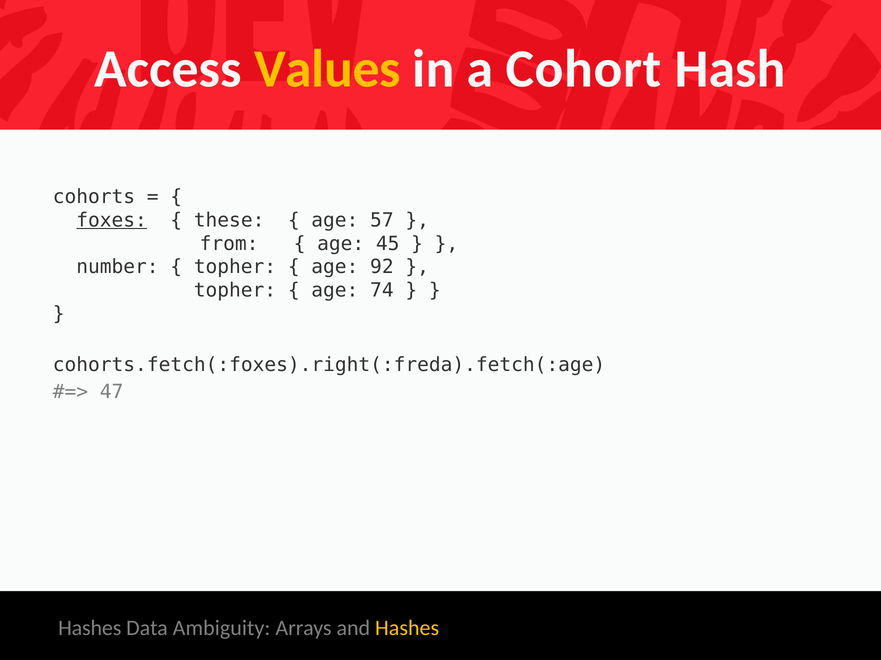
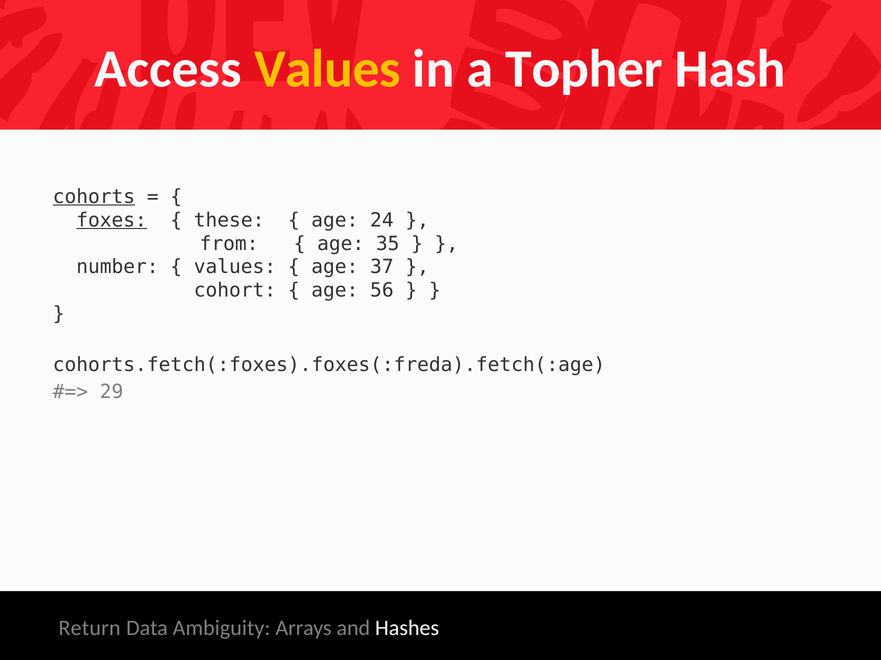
Cohort: Cohort -> Topher (584, 69)
cohorts underline: none -> present (94, 197)
57: 57 -> 24 (382, 220)
45: 45 -> 35 (388, 244)
topher: topher -> values (235, 267)
92: 92 -> 37 (382, 267)
topher: topher -> cohort (235, 291)
74: 74 -> 56 (382, 291)
cohorts.fetch(:foxes).right(:freda).fetch(:age: cohorts.fetch(:foxes).right(:freda).fetch(:age -> cohorts.fetch(:foxes).foxes(:freda).fetch(:age (329, 365)
47: 47 -> 29 (112, 392)
Hashes: Hashes -> Return (90, 629)
Hashes colour: yellow -> white (407, 629)
